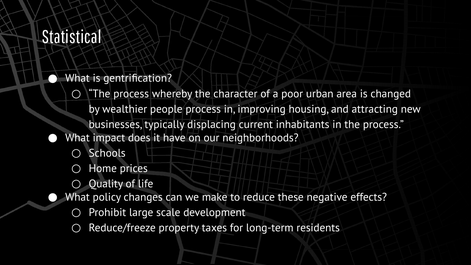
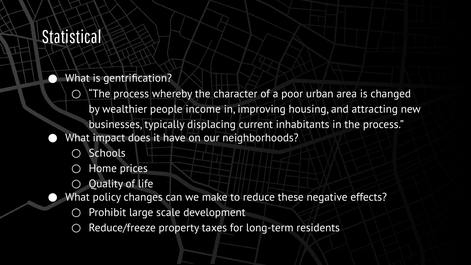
people process: process -> income (203, 109)
